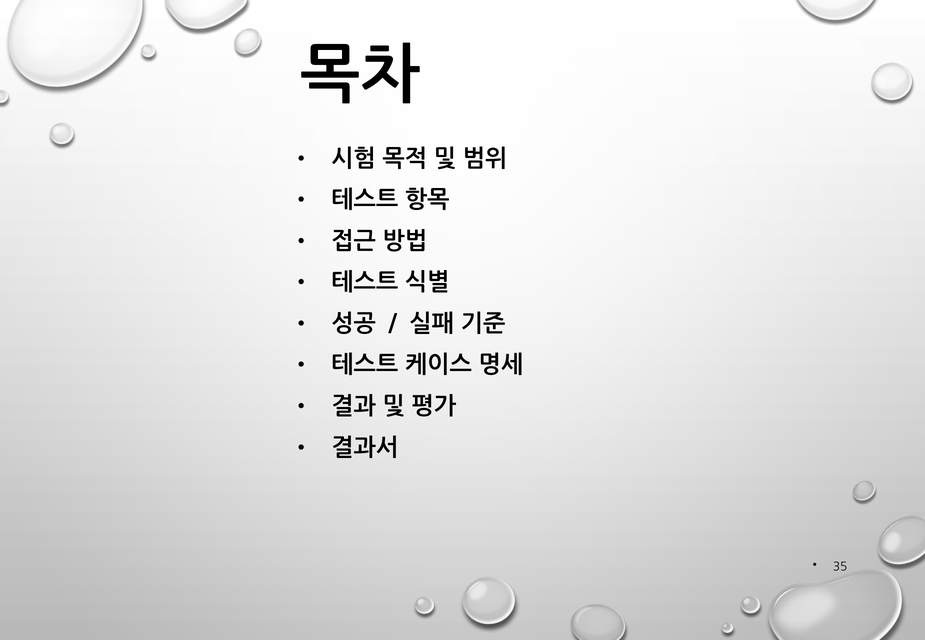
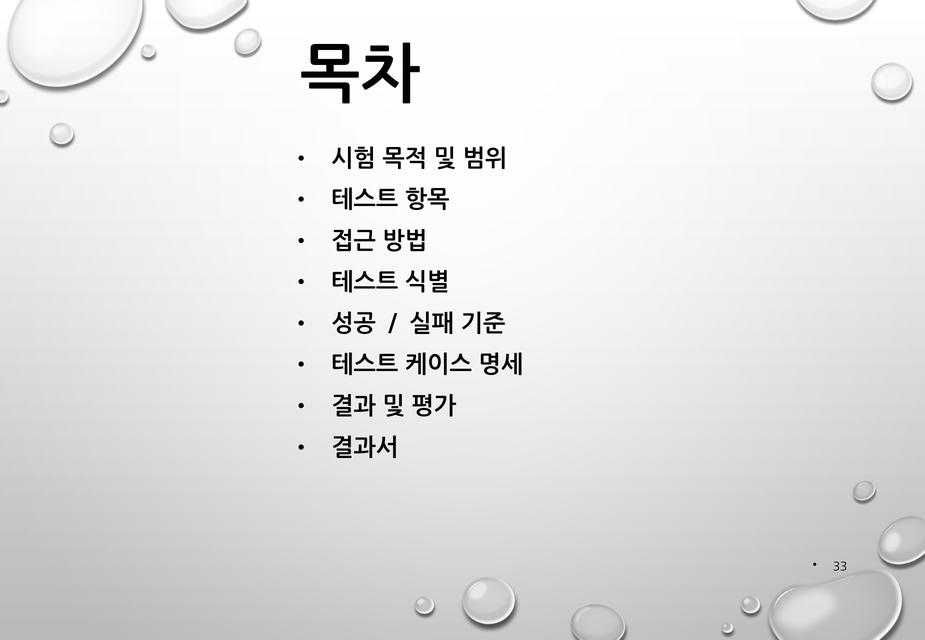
35: 35 -> 33 (840, 567)
